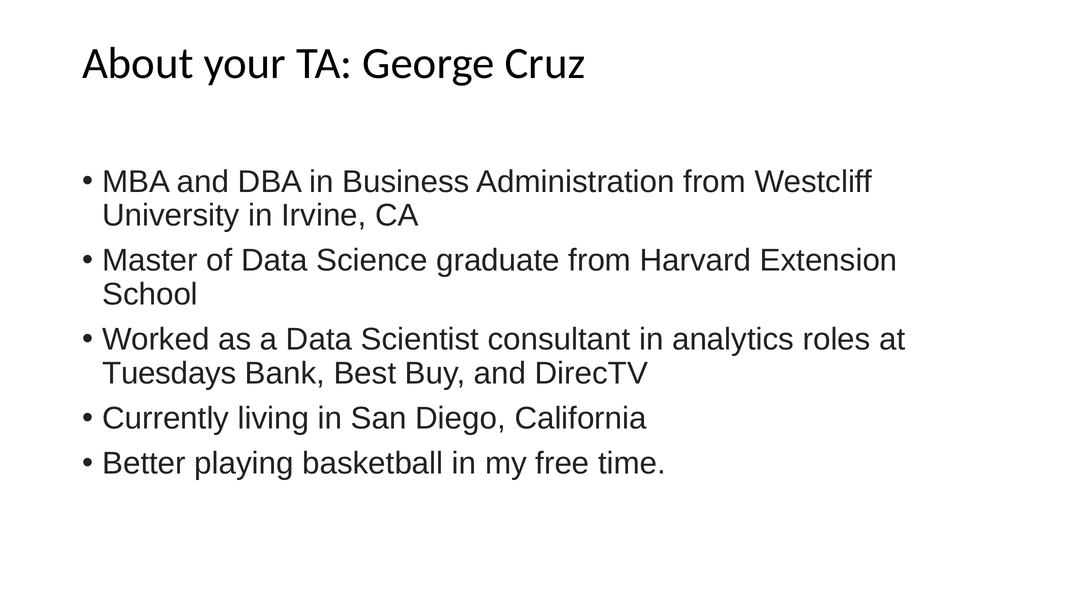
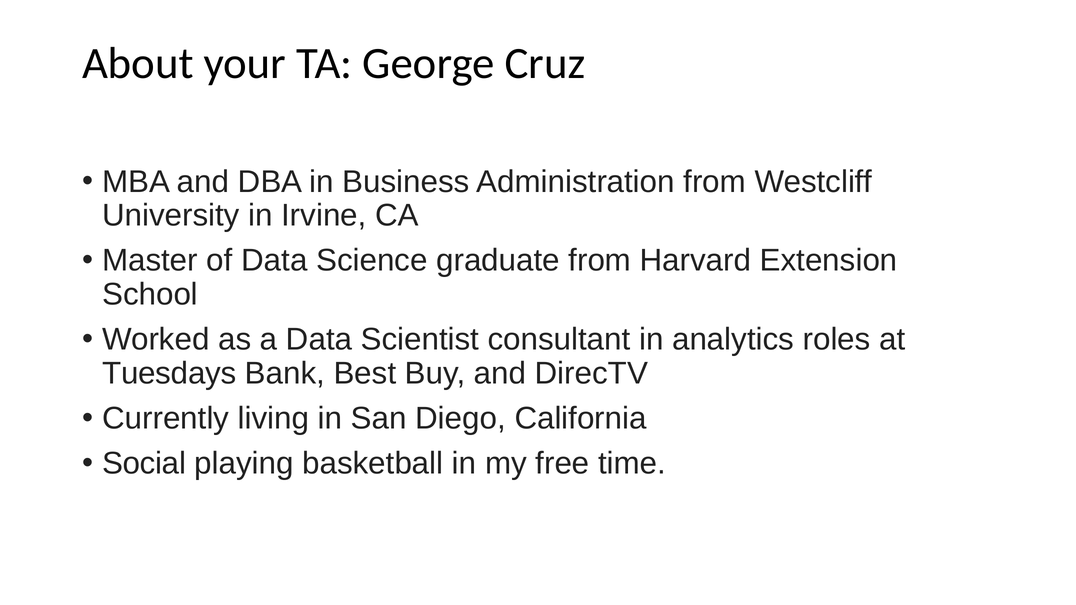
Better: Better -> Social (144, 464)
